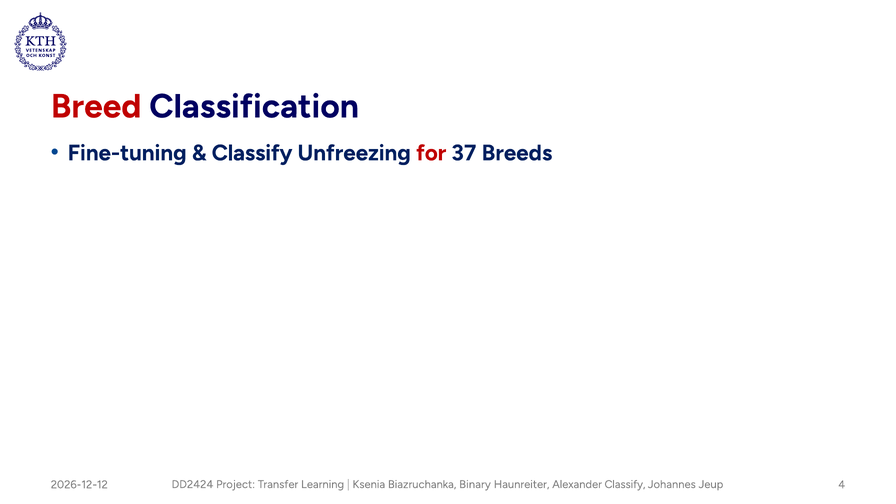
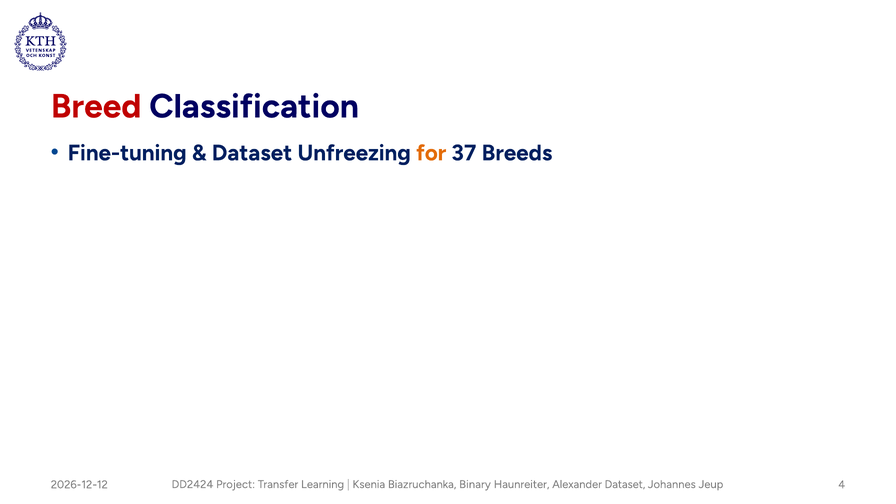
Classify: Classify -> Dataset (252, 153)
for colour: red -> orange (431, 153)
Alexander Classify: Classify -> Dataset (625, 484)
